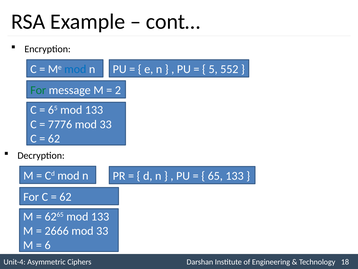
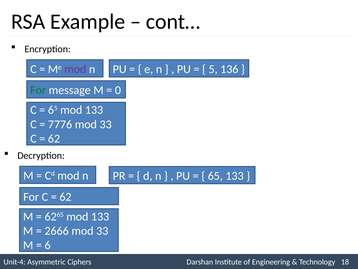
mod colour: blue -> purple (75, 69)
552: 552 -> 136 (229, 69)
2: 2 -> 0 (118, 90)
